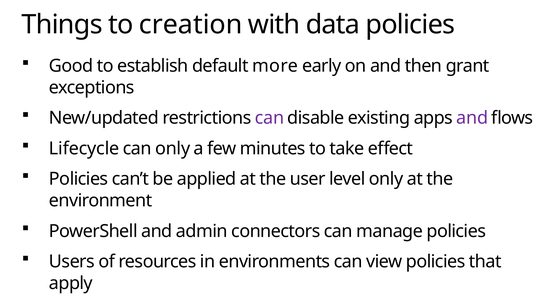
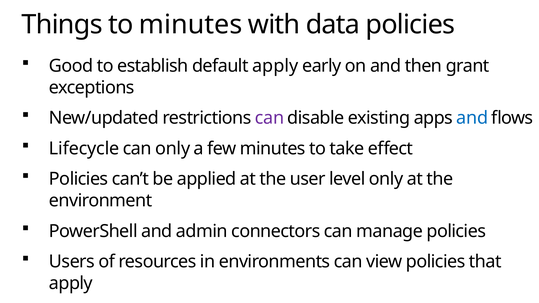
to creation: creation -> minutes (191, 24)
default more: more -> apply (275, 66)
and colour: purple -> blue (472, 118)
